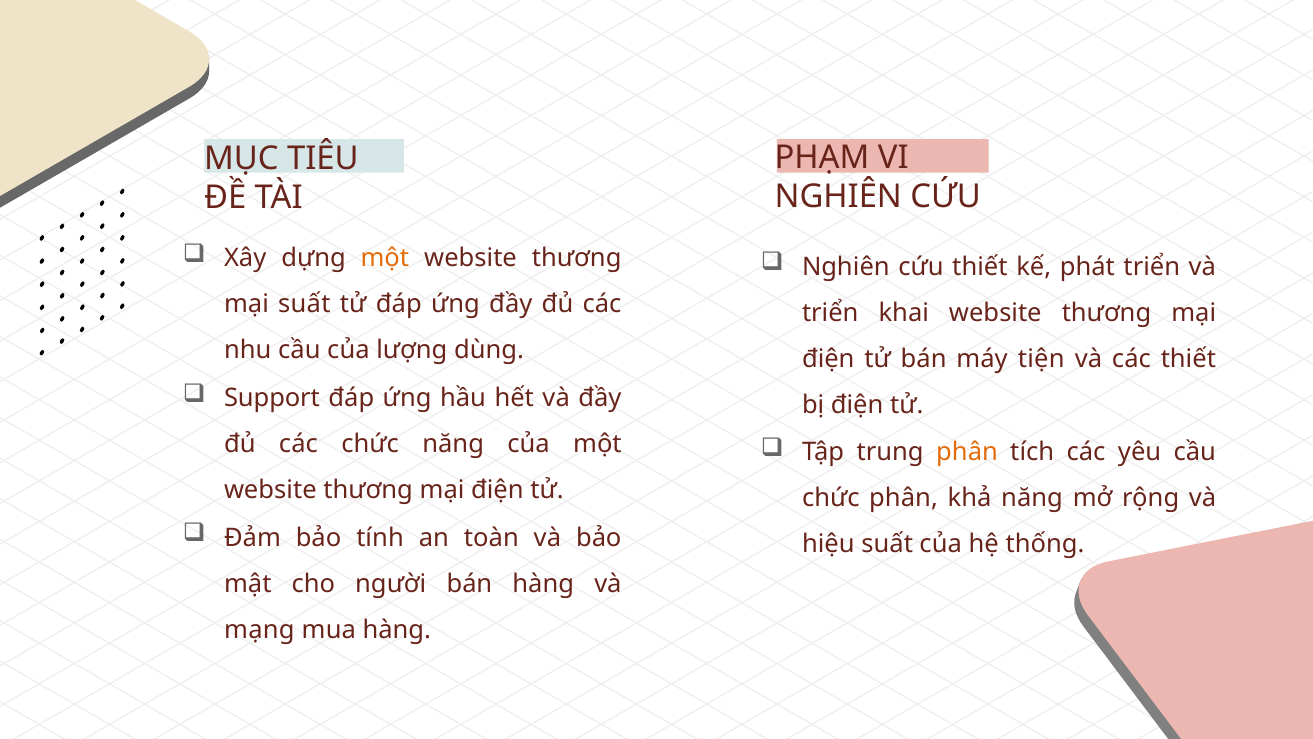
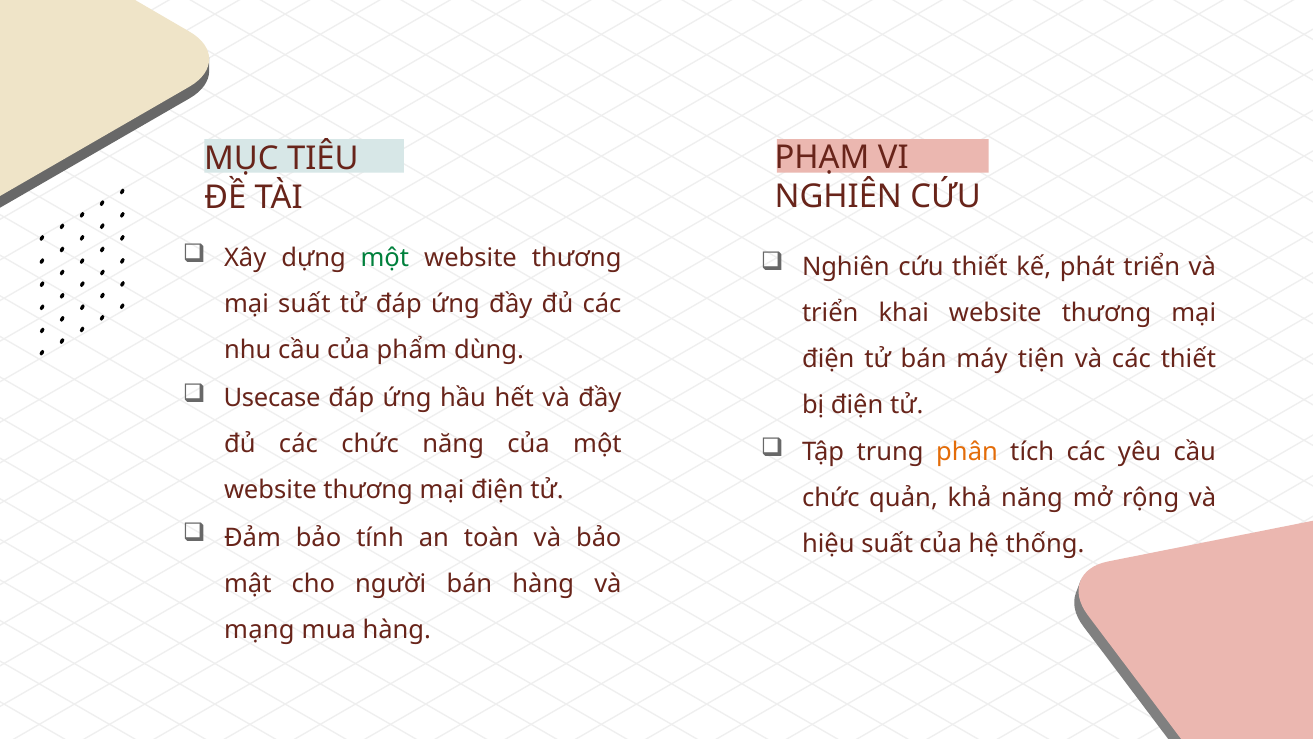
một colour: orange -> green (385, 258)
lượng: lượng -> phẩm (412, 350)
Support: Support -> Usecase (272, 398)
chức phân: phân -> quản (904, 498)
